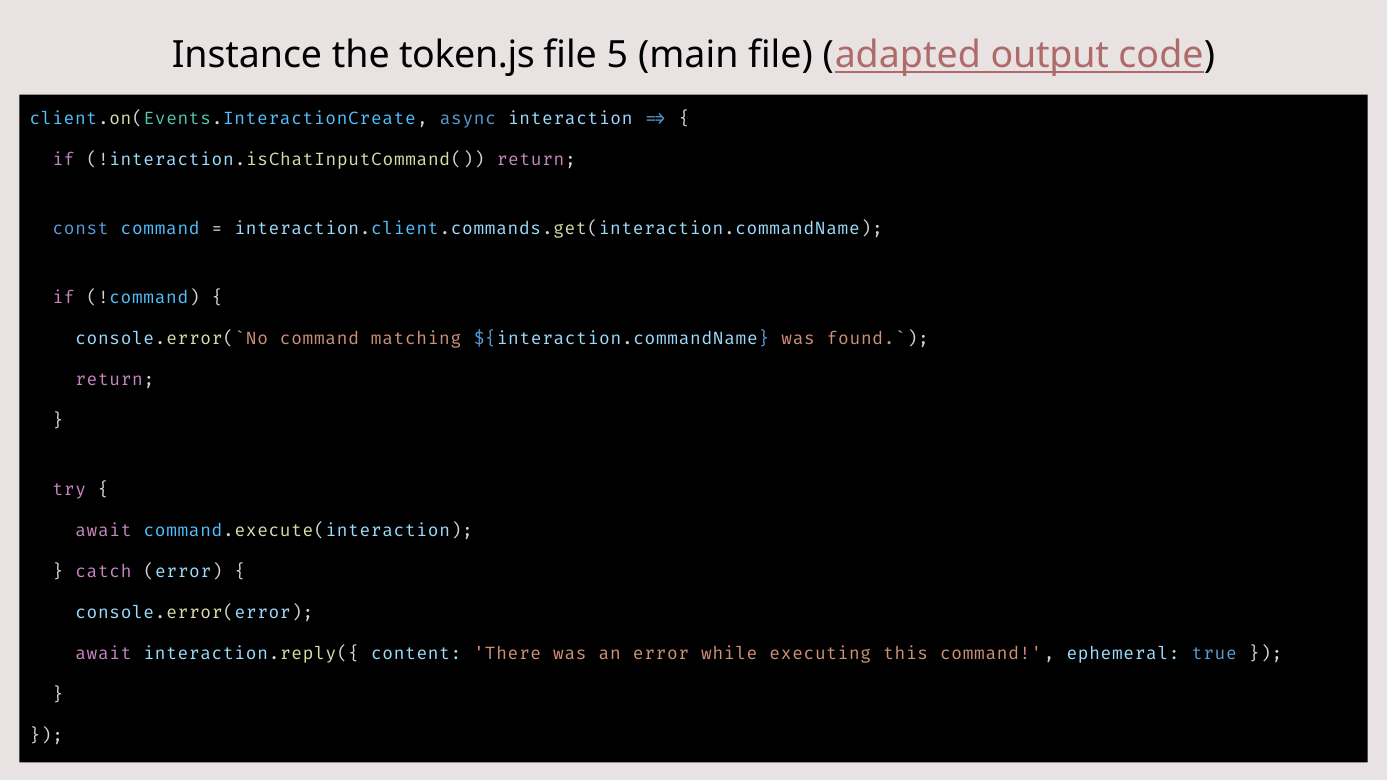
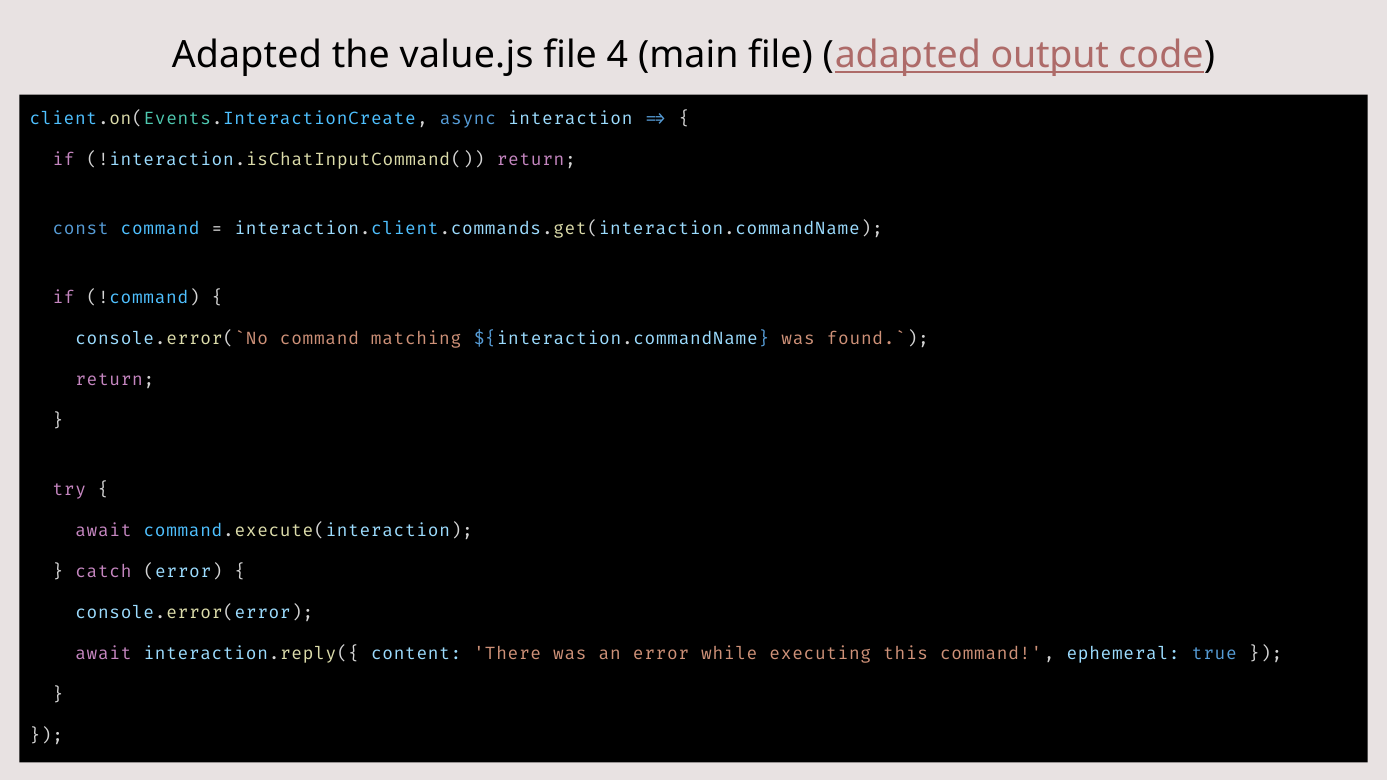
Instance: Instance -> Adapted (247, 55)
token.js: token.js -> value.js (467, 55)
5: 5 -> 4 (617, 55)
